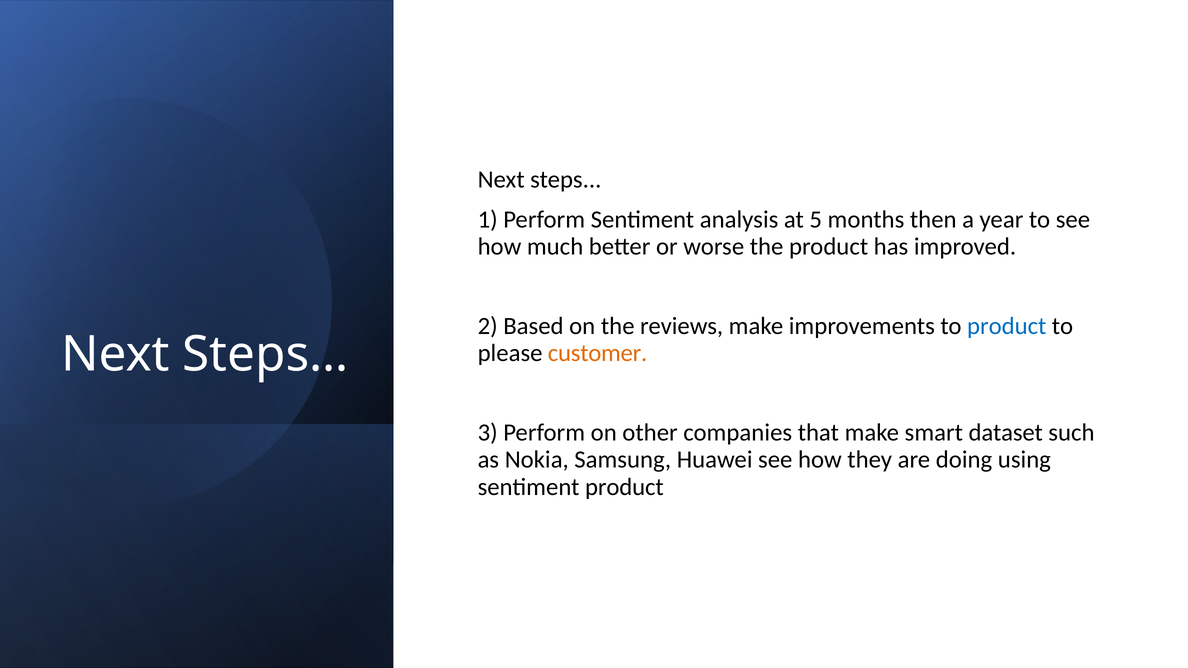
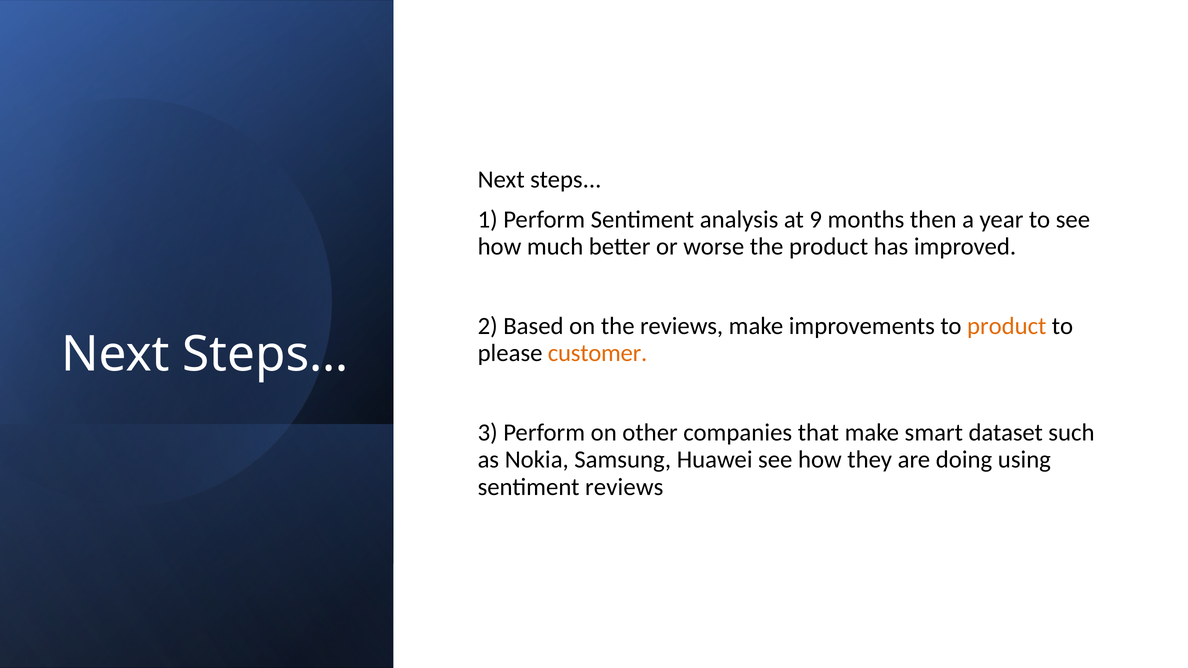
5: 5 -> 9 (816, 219)
product colour: blue -> orange (1007, 326)
sentiment product: product -> reviews (624, 487)
